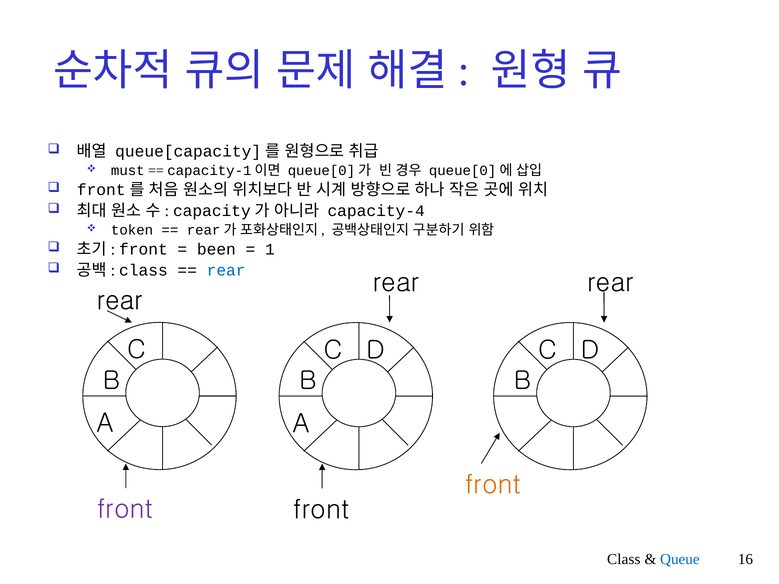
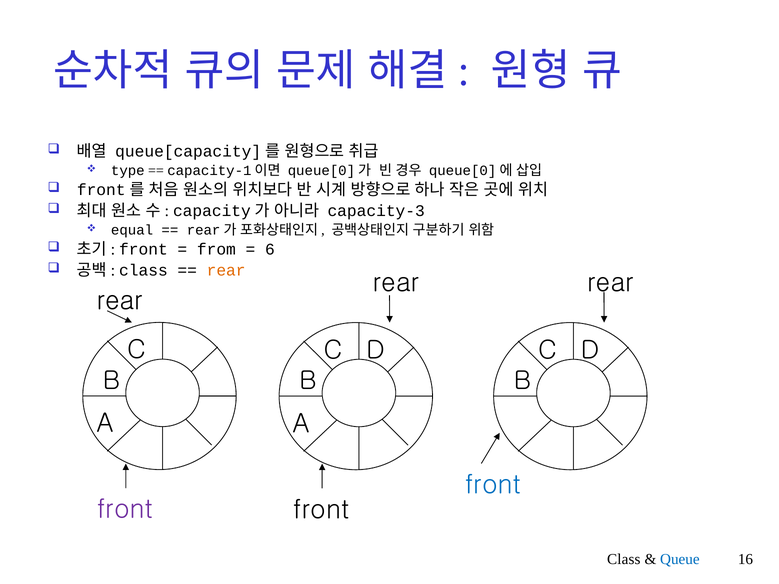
must: must -> type (128, 171)
capacity-4: capacity-4 -> capacity-3 (376, 211)
token: token -> equal (132, 230)
been: been -> from (216, 250)
1: 1 -> 6 (270, 250)
rear colour: blue -> orange (226, 271)
front colour: orange -> blue (493, 485)
